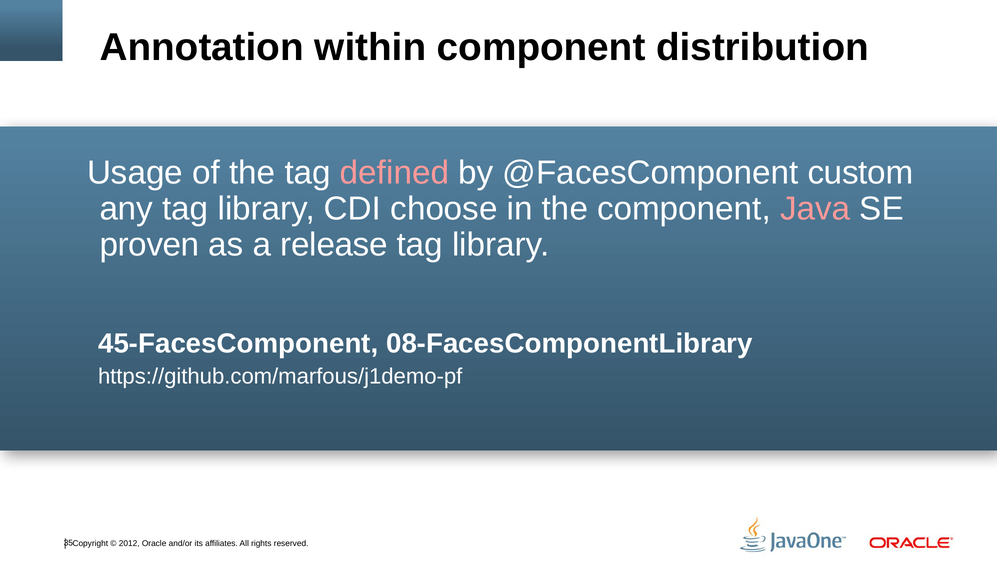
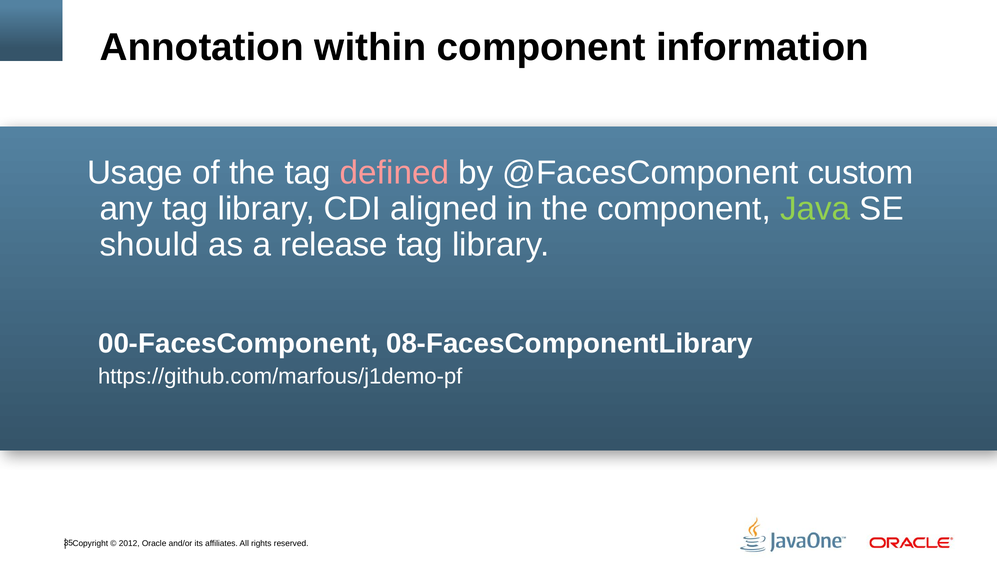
distribution: distribution -> information (762, 48)
choose: choose -> aligned (444, 209)
Java colour: pink -> light green (815, 209)
proven: proven -> should (149, 245)
45-FacesComponent: 45-FacesComponent -> 00-FacesComponent (238, 343)
